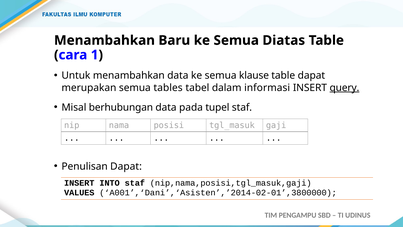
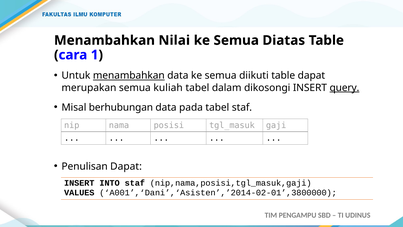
Baru: Baru -> Nilai (174, 40)
menambahkan underline: none -> present (129, 76)
klause: klause -> diikuti (254, 76)
tables: tables -> kuliah (168, 88)
informasi: informasi -> dikosongi (267, 88)
pada tupel: tupel -> tabel (217, 107)
